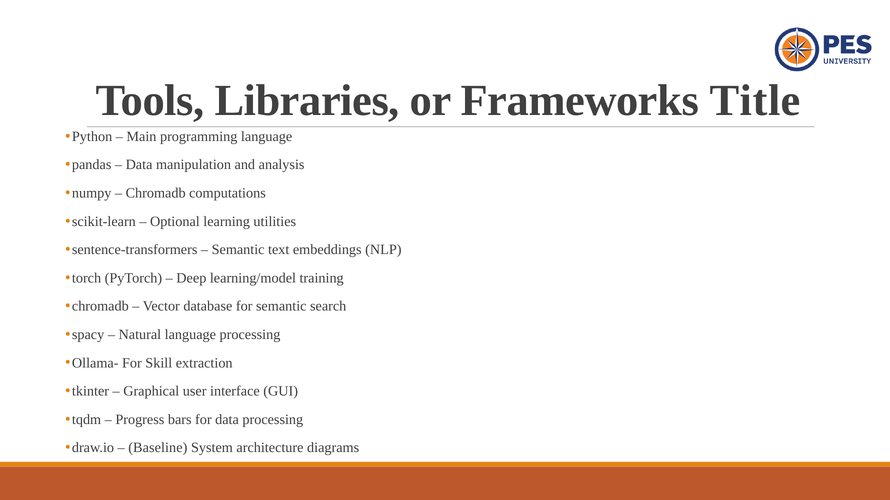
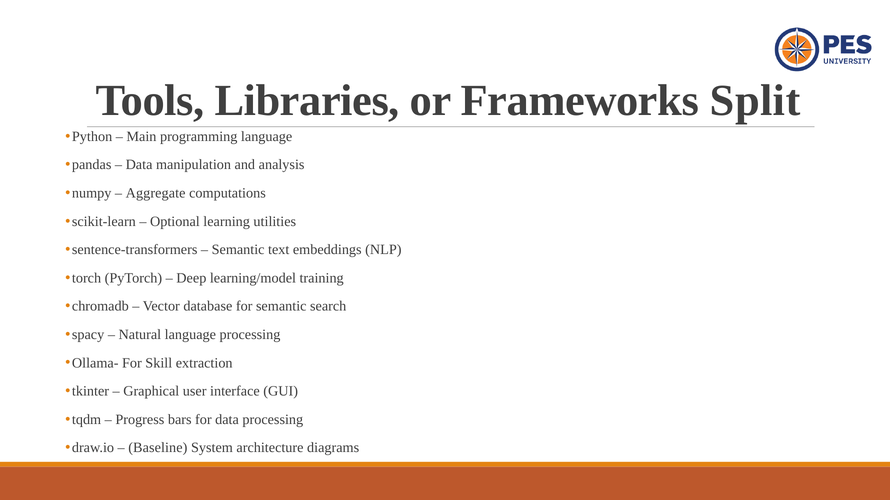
Title: Title -> Split (755, 101)
Chromadb: Chromadb -> Aggregate (156, 193)
